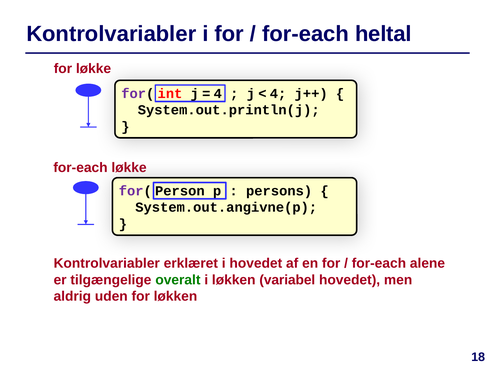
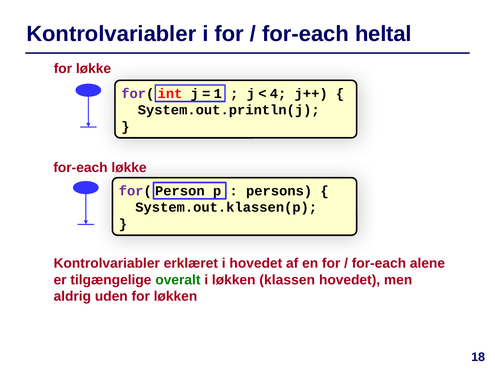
4: 4 -> 1 (218, 94)
System.out.angivne(p: System.out.angivne(p -> System.out.klassen(p (226, 208)
variabel: variabel -> klassen (287, 280)
